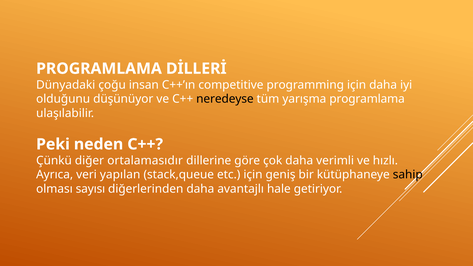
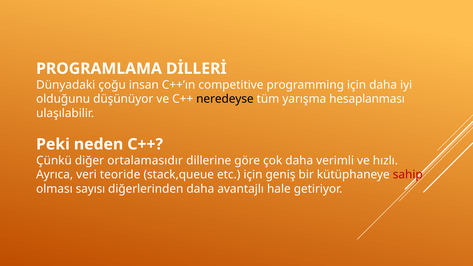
yarışma programlama: programlama -> hesaplanması (367, 99)
yapılan: yapılan -> teoride (120, 175)
sahip colour: black -> red (408, 175)
